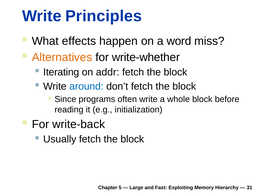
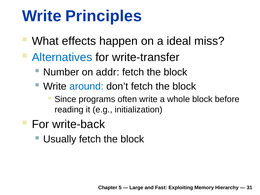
word: word -> ideal (179, 41)
Alternatives colour: orange -> blue (62, 57)
write-whether: write-whether -> write-transfer (146, 57)
Iterating: Iterating -> Number (61, 72)
